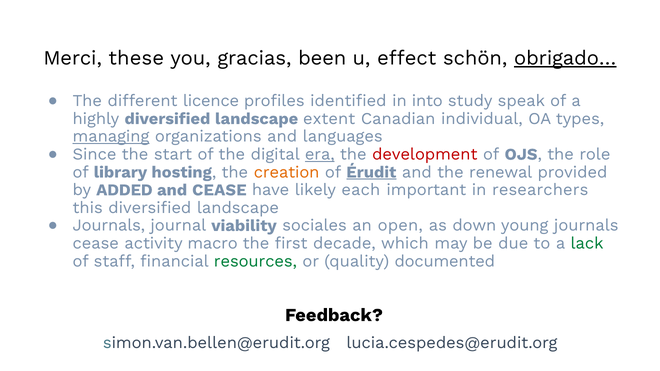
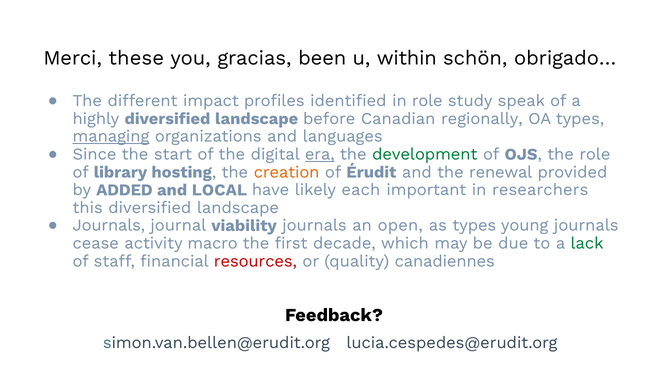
effect: effect -> within (407, 58)
obrigado… underline: present -> none (565, 58)
licence: licence -> impact (211, 101)
in into: into -> role (427, 101)
extent: extent -> before (329, 119)
individual: individual -> regionally (482, 119)
development colour: red -> green (425, 154)
Érudit underline: present -> none (371, 172)
and CEASE: CEASE -> LOCAL (219, 190)
viability sociales: sociales -> journals (315, 226)
as down: down -> types (474, 226)
resources colour: green -> red (255, 261)
documented: documented -> canadiennes (445, 261)
